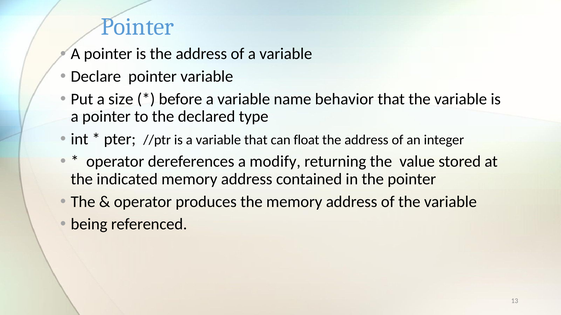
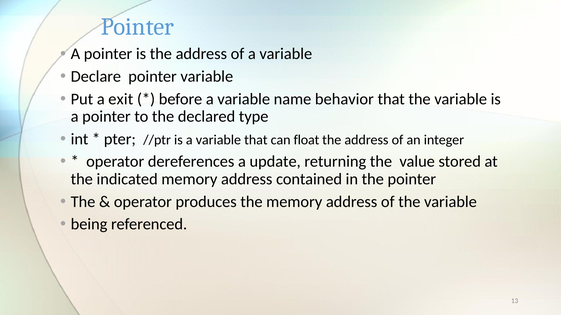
size: size -> exit (121, 99)
modify: modify -> update (275, 162)
